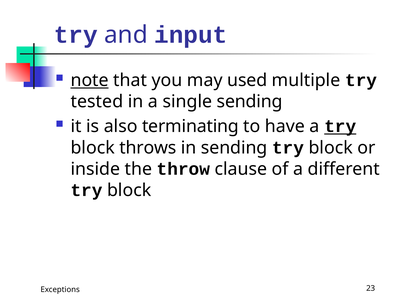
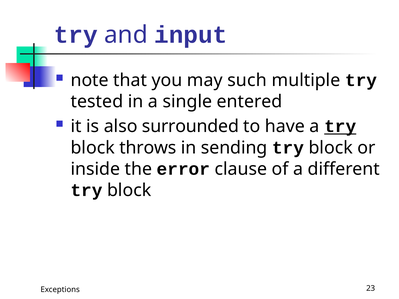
note underline: present -> none (90, 80)
used: used -> such (247, 80)
single sending: sending -> entered (249, 102)
terminating: terminating -> surrounded (190, 126)
throw: throw -> error (183, 169)
